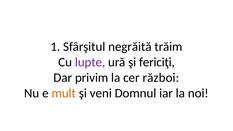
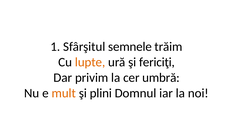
negrăită: negrăită -> semnele (130, 47)
lupte colour: purple -> orange (90, 62)
război: război -> umbră (161, 78)
veni: veni -> plini (101, 93)
